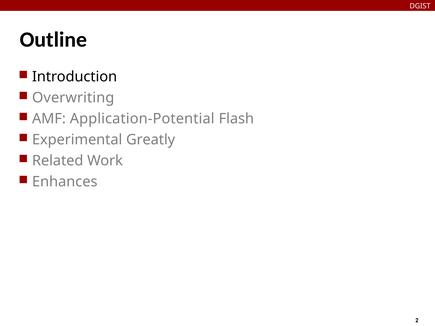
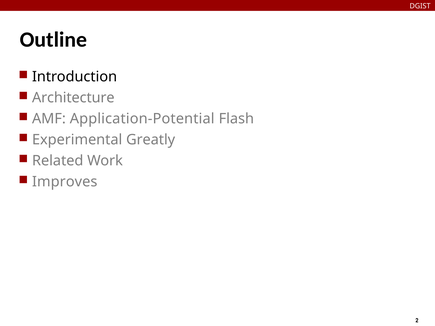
Overwriting: Overwriting -> Architecture (73, 98)
Enhances: Enhances -> Improves (65, 182)
